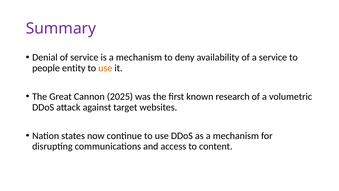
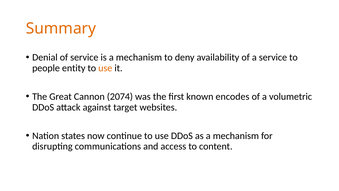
Summary colour: purple -> orange (61, 28)
2025: 2025 -> 2074 (120, 96)
research: research -> encodes (232, 96)
